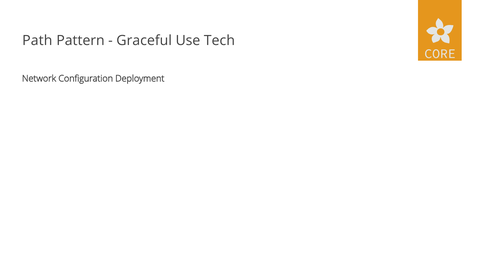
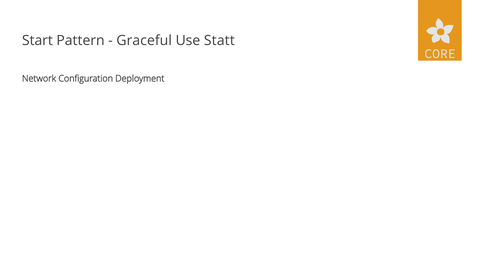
Path: Path -> Start (37, 40)
Tech: Tech -> Statt (219, 40)
